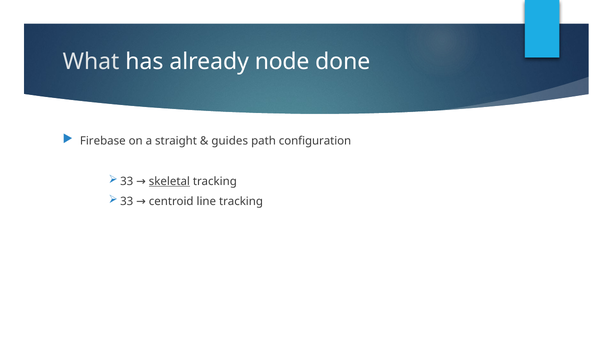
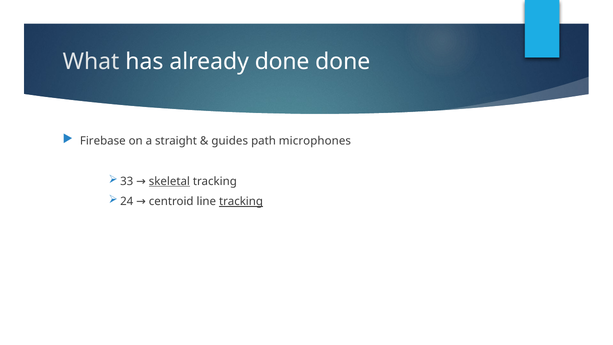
already node: node -> done (282, 61)
configuration: configuration -> microphones (315, 141)
33: 33 -> 24 (127, 201)
tracking underline: none -> present (241, 201)
